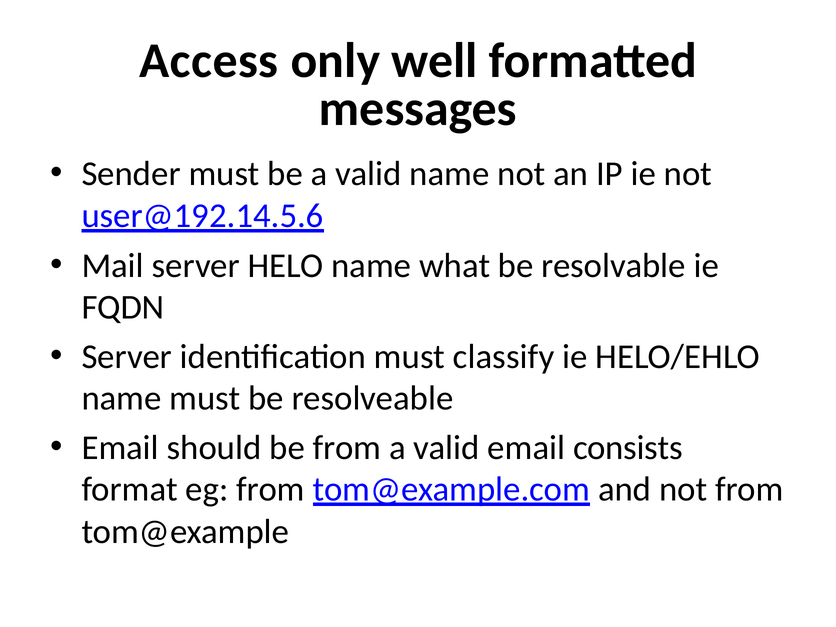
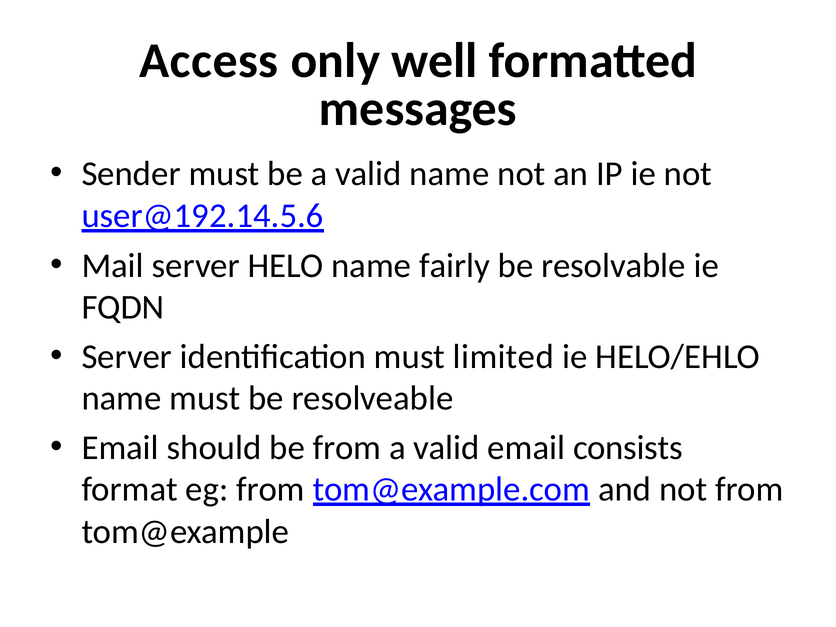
what: what -> fairly (455, 266)
classify: classify -> limited (503, 357)
